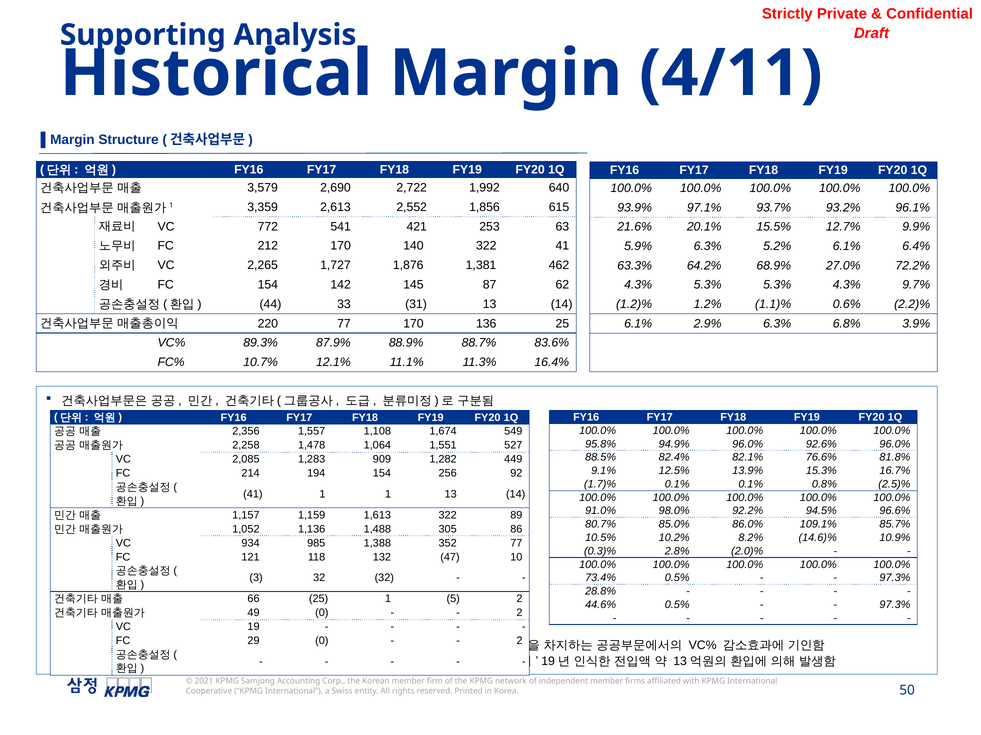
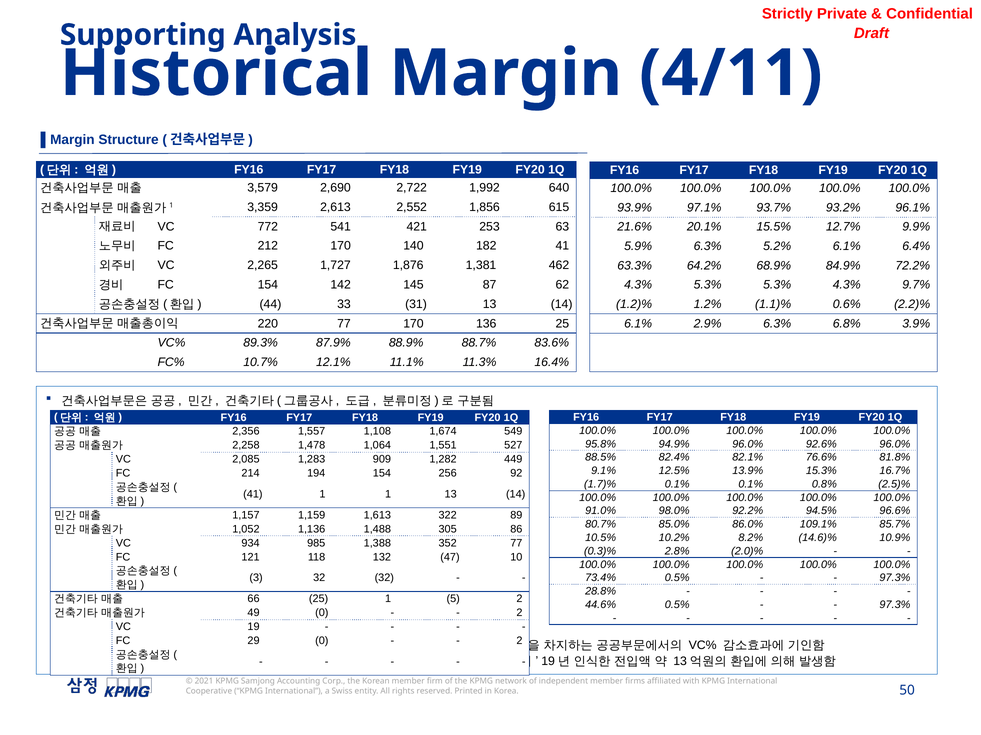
140 322: 322 -> 182 (486, 246)
27.0%: 27.0% -> 84.9% (843, 266)
